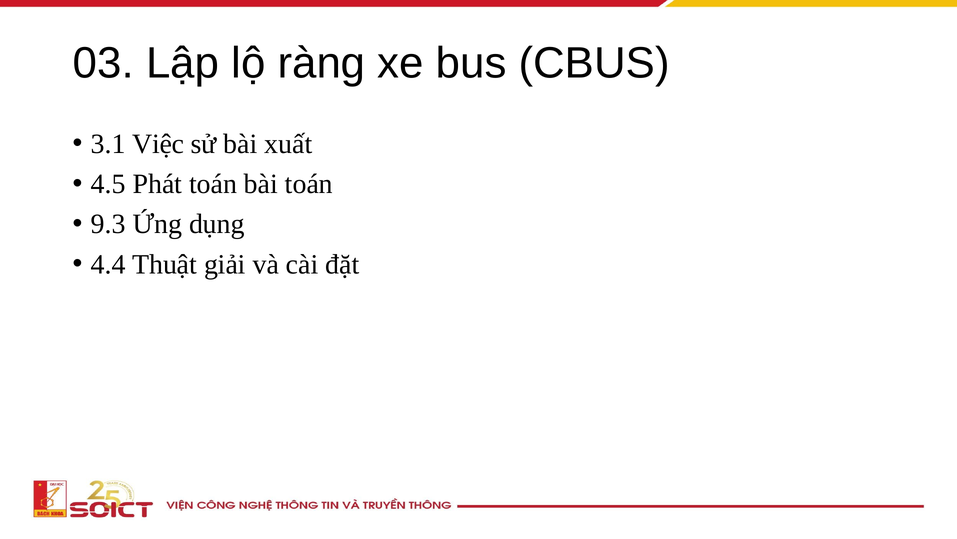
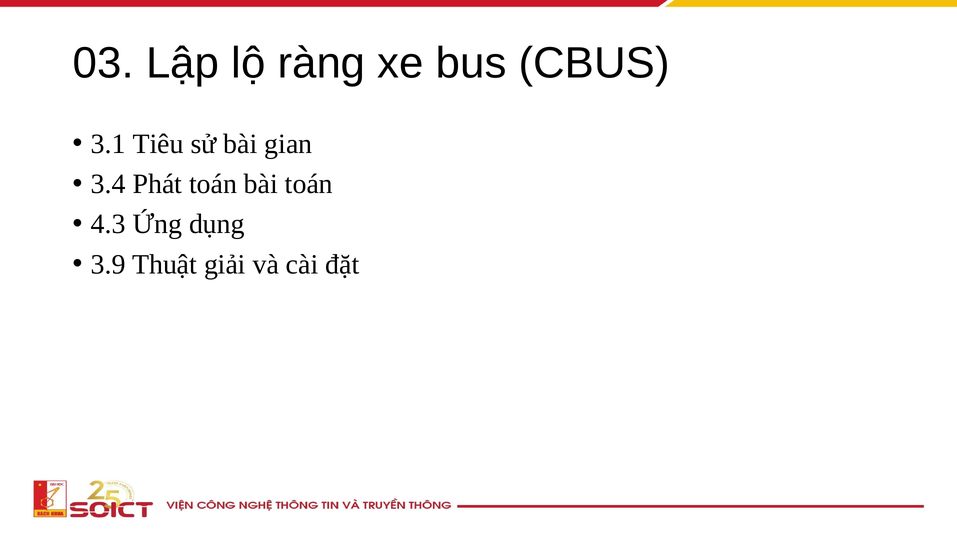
Việc: Việc -> Tiêu (158, 144)
xuất: xuất -> gian (288, 144)
4.5: 4.5 -> 3.4 (108, 184)
9.3: 9.3 -> 4.3 (108, 224)
4.4: 4.4 -> 3.9 (108, 264)
